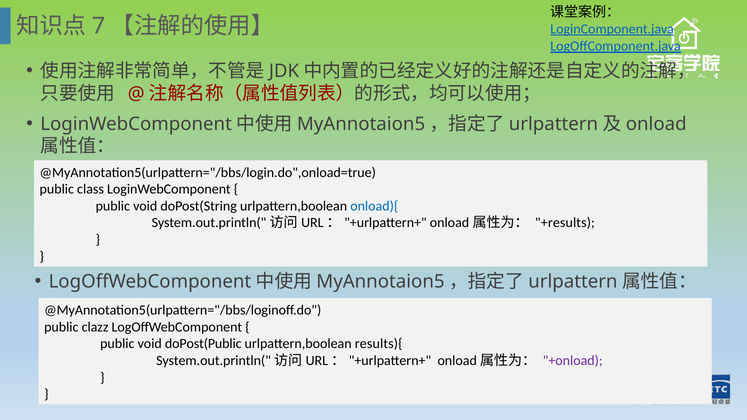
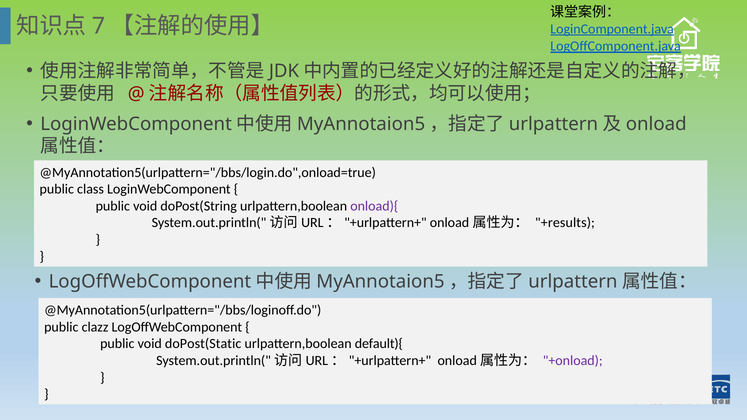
onload){ colour: blue -> purple (374, 206)
doPost(Public: doPost(Public -> doPost(Static (203, 344)
results){: results){ -> default){ (379, 344)
